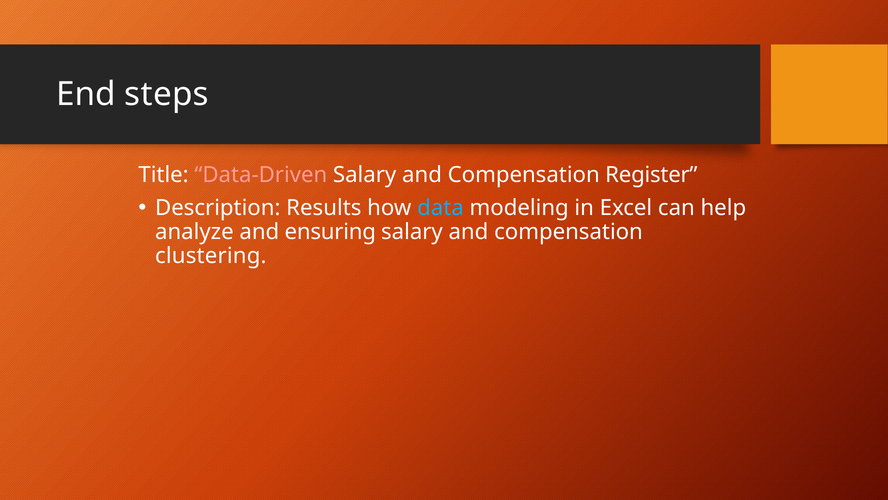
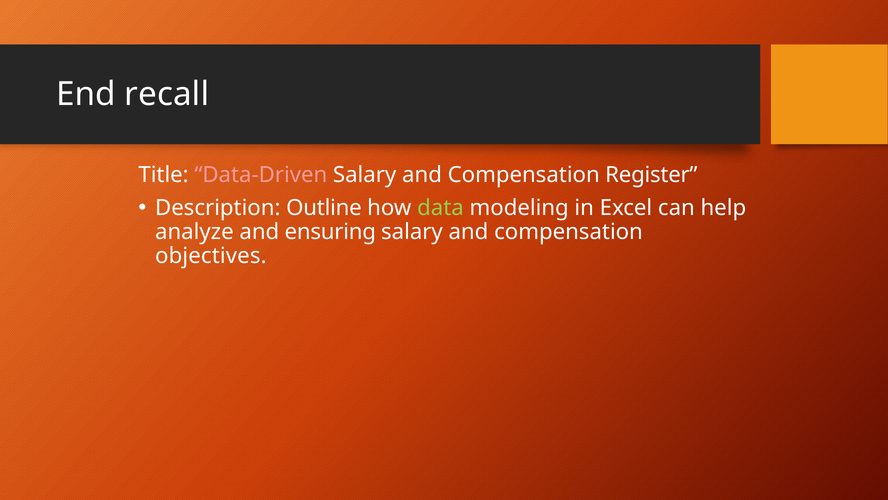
steps: steps -> recall (167, 94)
Results: Results -> Outline (324, 208)
data colour: light blue -> light green (440, 208)
clustering: clustering -> objectives (211, 256)
